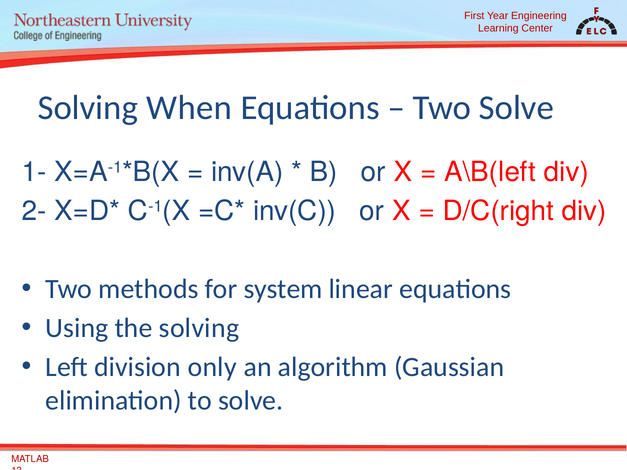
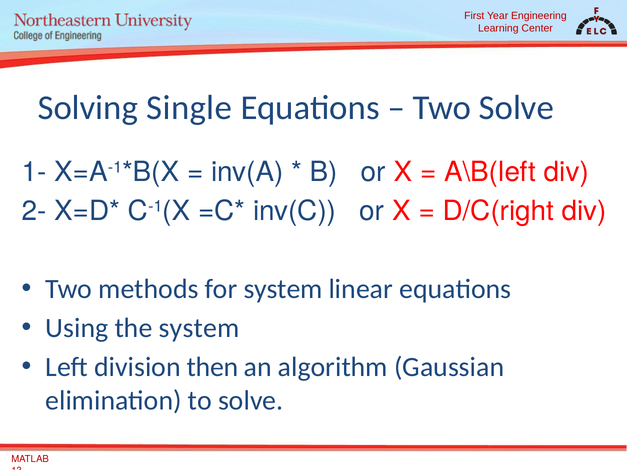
When: When -> Single (189, 108)
the solving: solving -> system (199, 328)
only: only -> then (212, 367)
